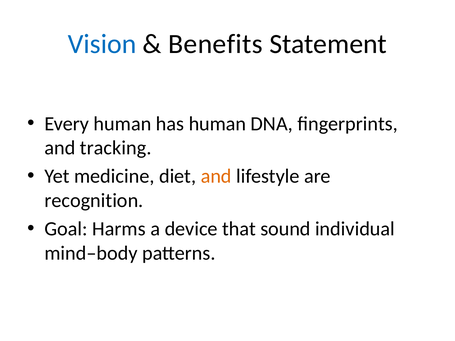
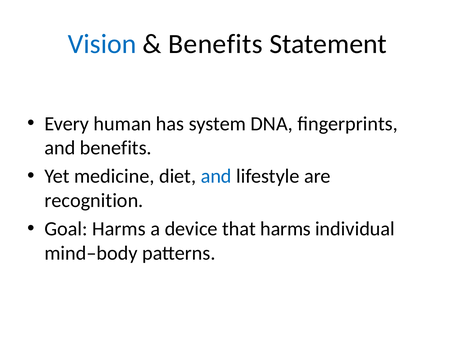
has human: human -> system (217, 124)
and tracking: tracking -> benefits (116, 148)
and colour: orange -> blue (216, 176)
that sound: sound -> harms (286, 229)
